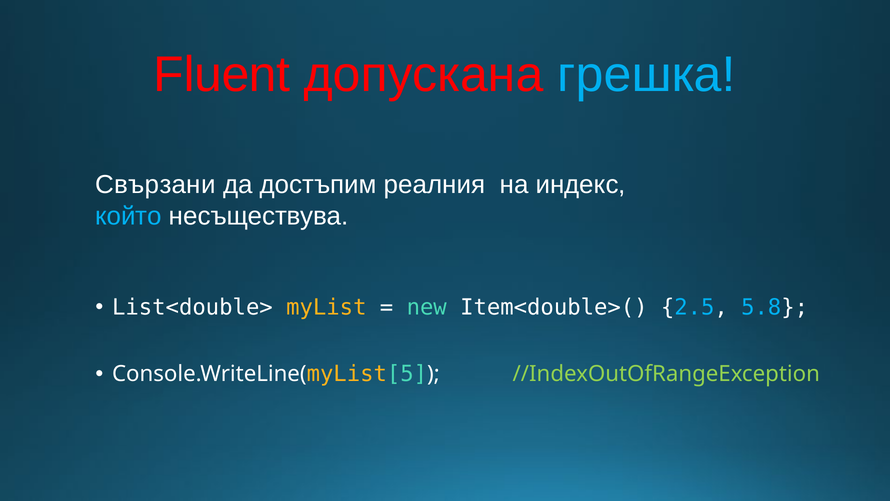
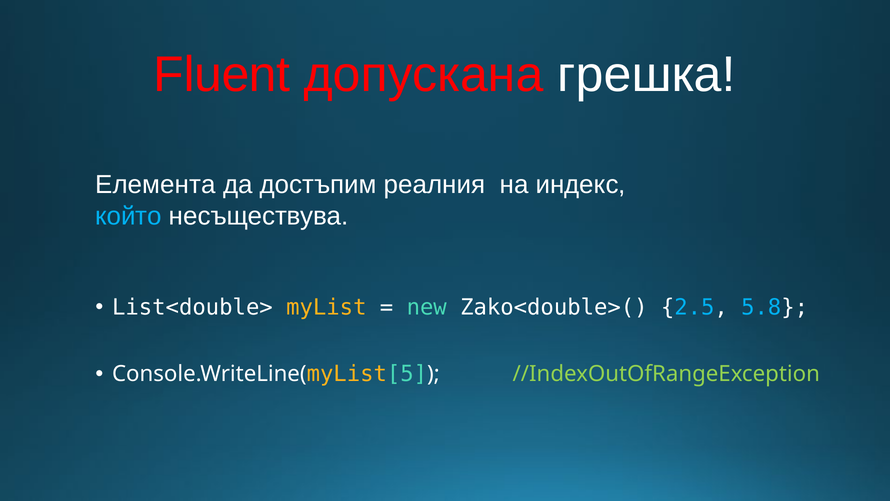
грешка colour: light blue -> white (647, 75)
Свързани: Свързани -> Елемента (156, 185)
Item<double>(: Item<double>( -> Zako<double>( (554, 307)
